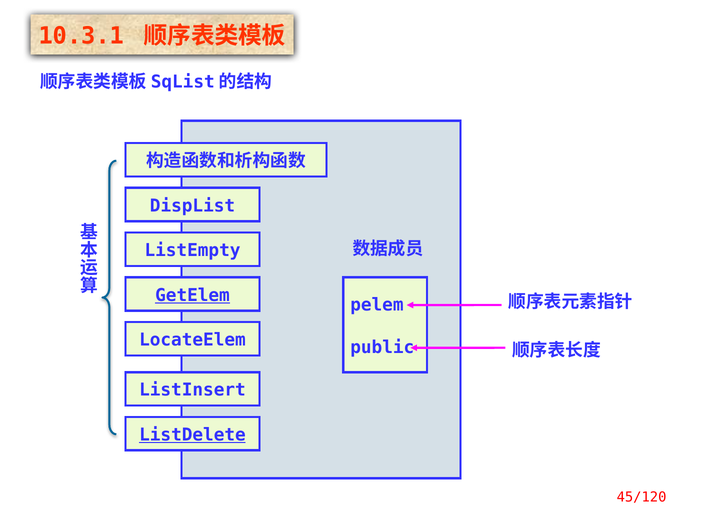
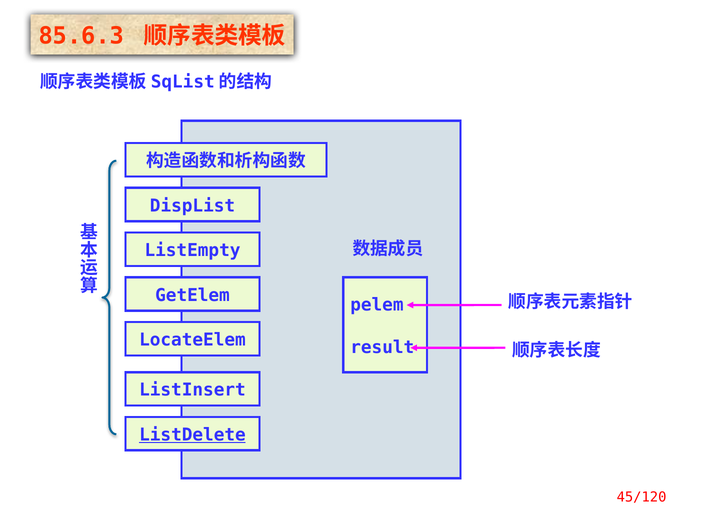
10.3.1: 10.3.1 -> 85.6.3 (81, 36)
GetElem underline: present -> none (192, 295)
public: public -> result (382, 347)
